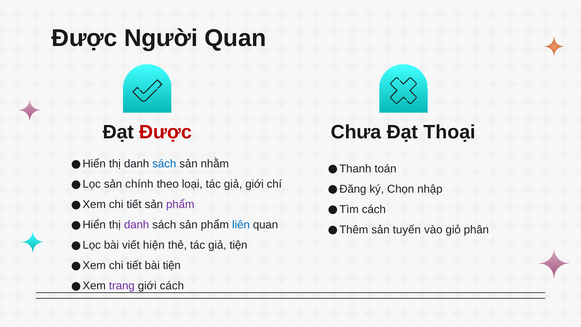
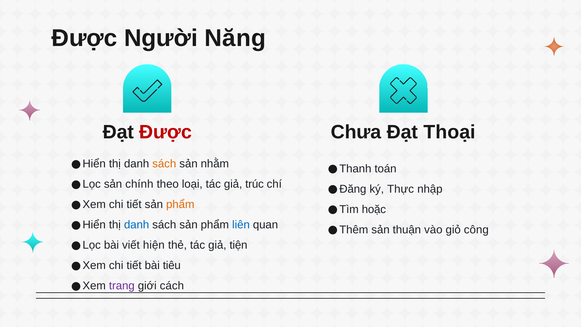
Người Quan: Quan -> Năng (235, 38)
sách colour: blue -> orange (164, 164)
giả giới: giới -> trúc (255, 184)
Chọn: Chọn -> Thực (401, 189)
phẩm colour: purple -> orange (180, 204)
cách: cách -> hoặc (374, 209)
danh colour: purple -> blue (137, 225)
tuyến: tuyến -> thuận (407, 230)
phân: phân -> công (476, 230)
bài tiện: tiện -> tiêu (172, 265)
